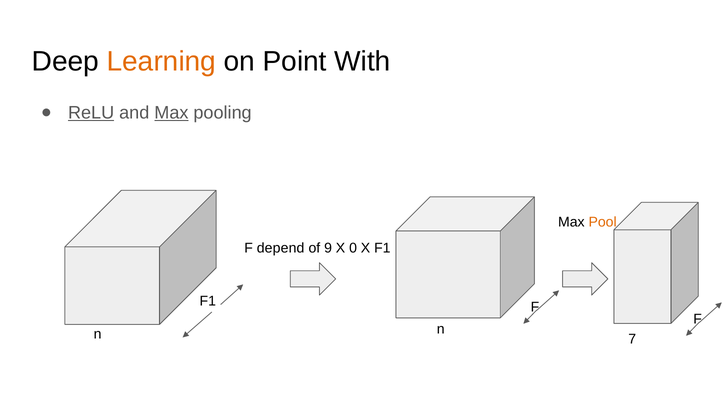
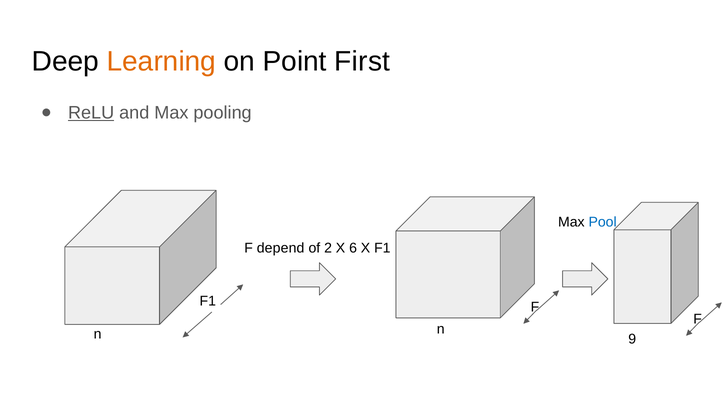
With: With -> First (362, 61)
Max underline: present -> none (171, 113)
Pool colour: orange -> blue (603, 222)
9: 9 -> 2 (328, 248)
0: 0 -> 6 (353, 248)
7: 7 -> 9 (632, 339)
